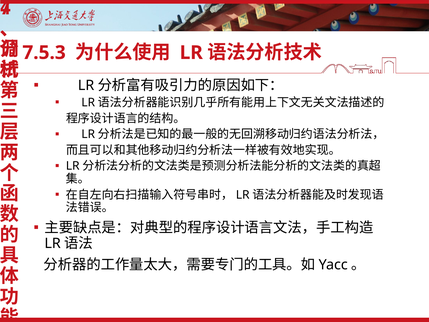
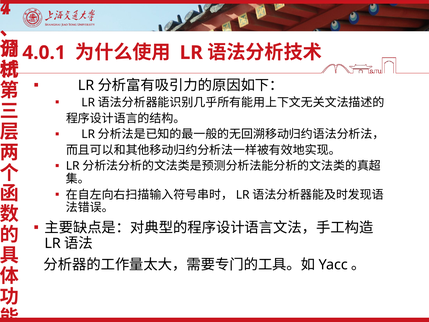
7.5.3: 7.5.3 -> 4.0.1 (44, 53)
